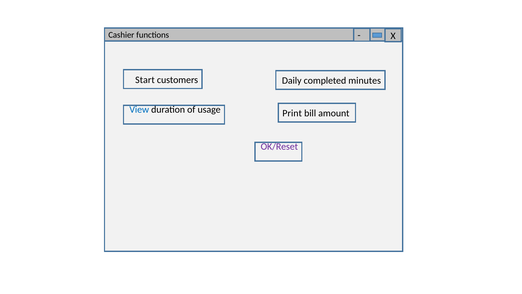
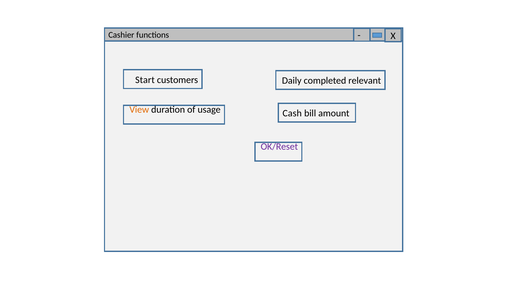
minutes: minutes -> relevant (365, 81)
View colour: blue -> orange (139, 109)
Print: Print -> Cash (292, 113)
